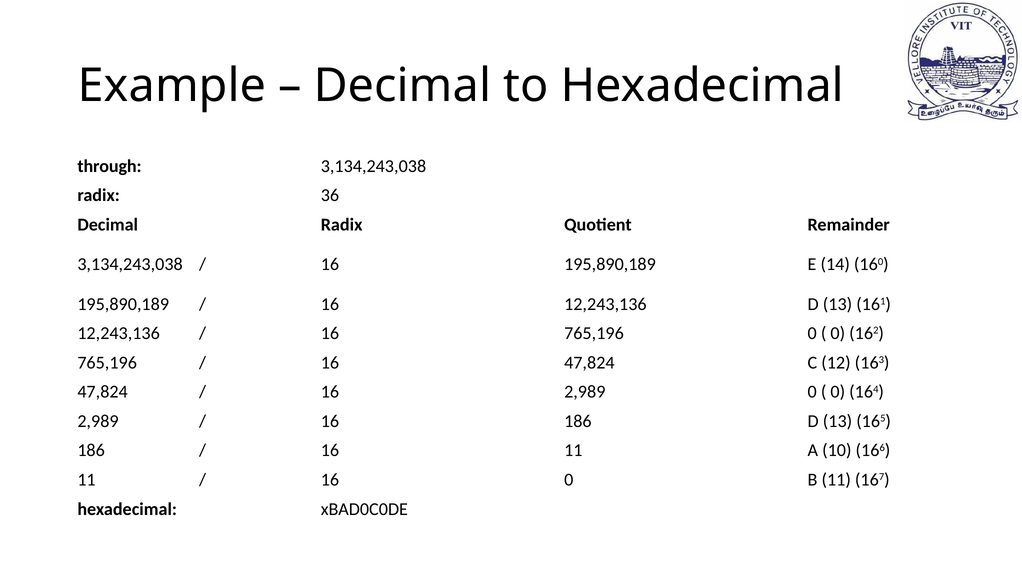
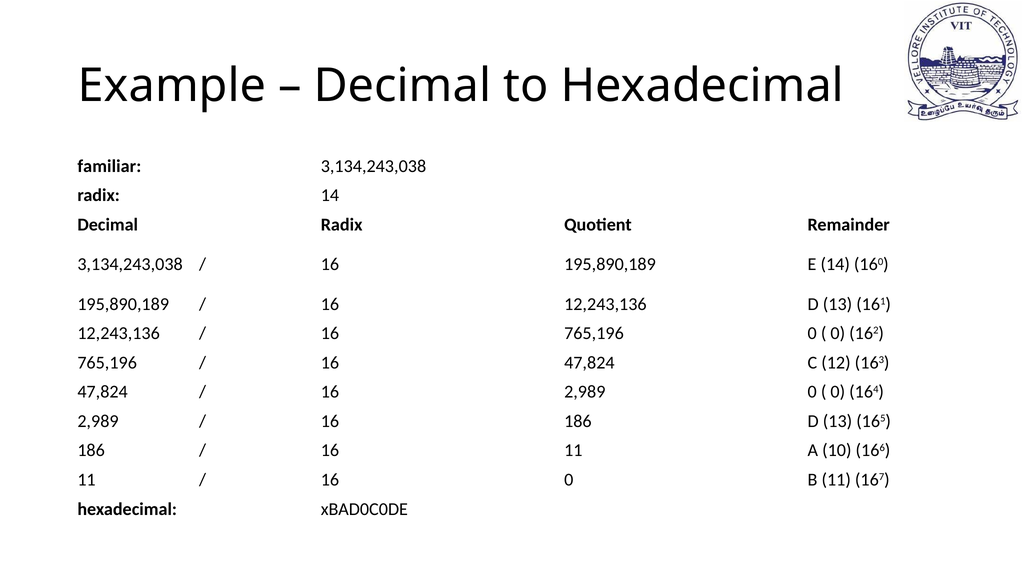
through: through -> familiar (109, 166)
radix 36: 36 -> 14 (330, 195)
